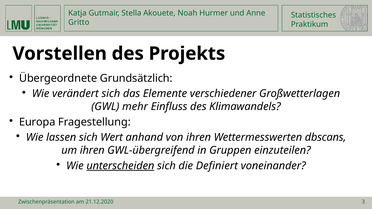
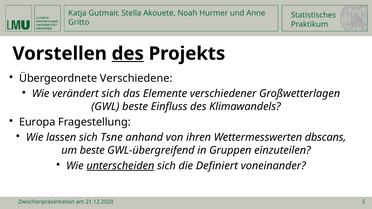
des underline: none -> present (128, 54)
Grundsätzlich: Grundsätzlich -> Verschiedene (136, 78)
GWL mehr: mehr -> beste (135, 107)
Wert: Wert -> Tsne (112, 137)
um ihren: ihren -> beste (92, 151)
